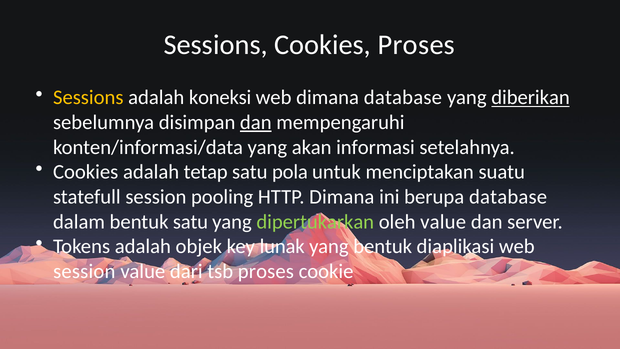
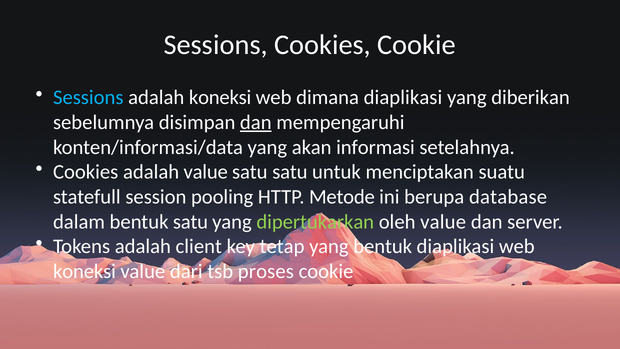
Cookies Proses: Proses -> Cookie (417, 45)
Sessions colour: yellow -> light blue (88, 98)
dimana database: database -> diaplikasi (403, 98)
diberikan underline: present -> none (531, 98)
adalah tetap: tetap -> value (206, 172)
satu pola: pola -> satu (290, 172)
HTTP Dimana: Dimana -> Metode (342, 197)
objek: objek -> client (199, 246)
lunak: lunak -> tetap (282, 246)
session: session -> koneksi (84, 271)
